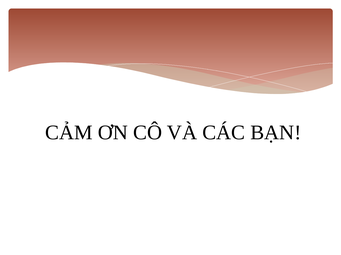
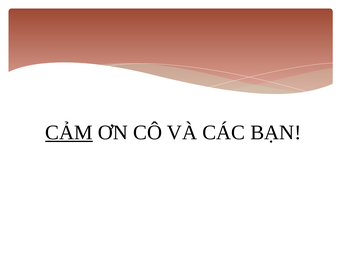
CẢM underline: none -> present (69, 133)
